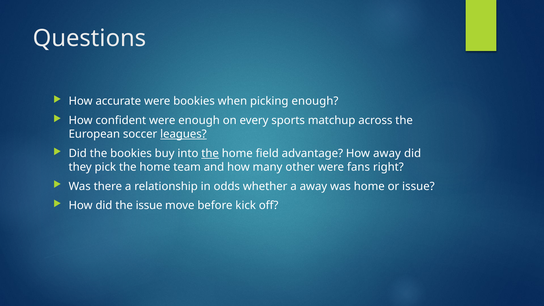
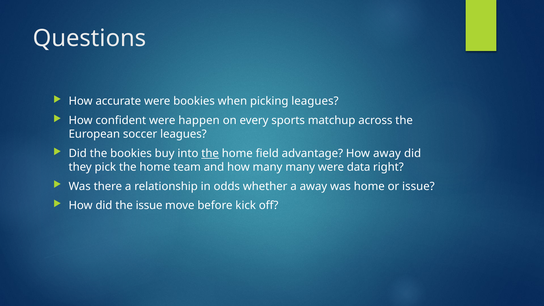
picking enough: enough -> leagues (315, 101)
were enough: enough -> happen (199, 121)
leagues underline: present -> none (183, 134)
many other: other -> many (300, 167)
fans: fans -> data (359, 167)
